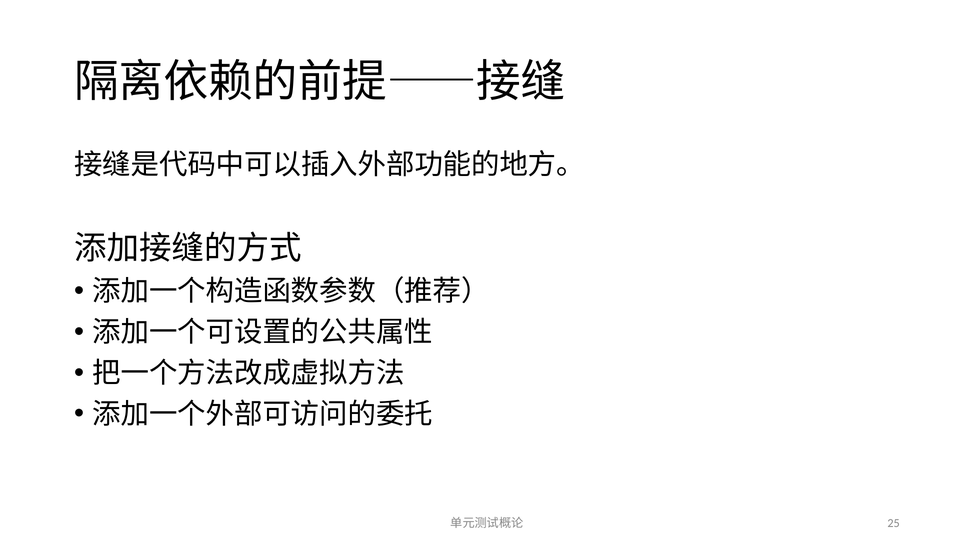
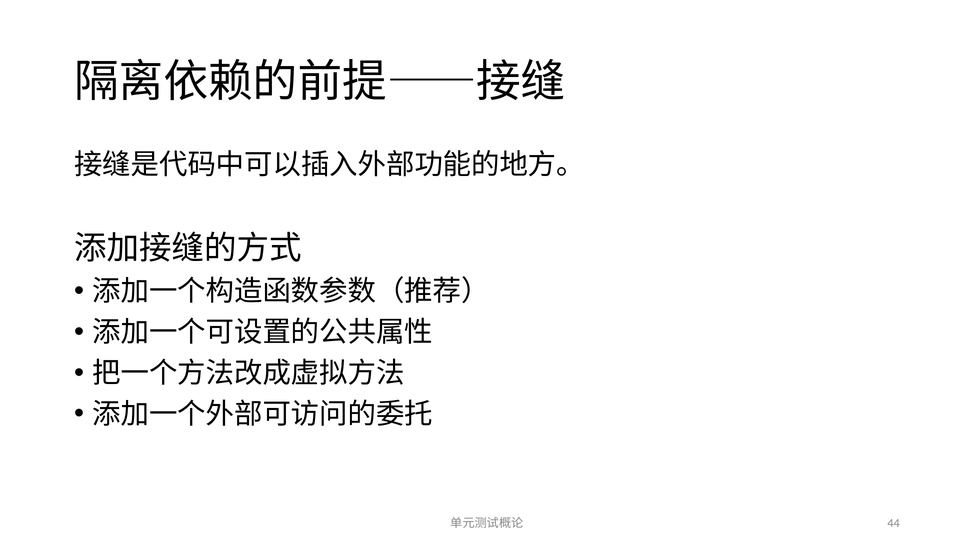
25: 25 -> 44 (894, 523)
